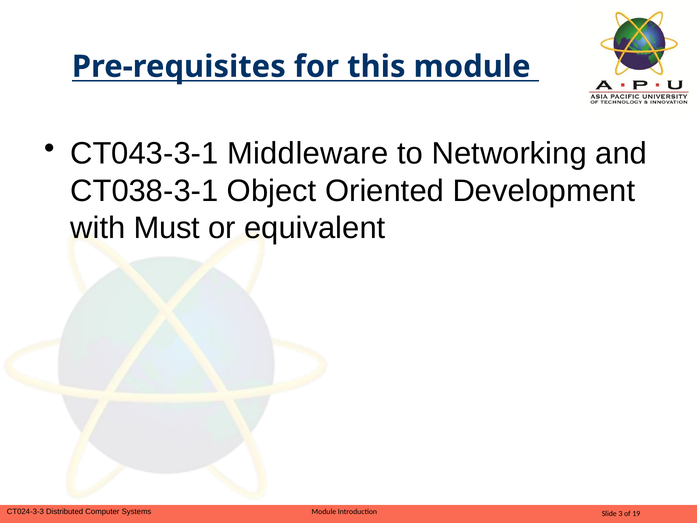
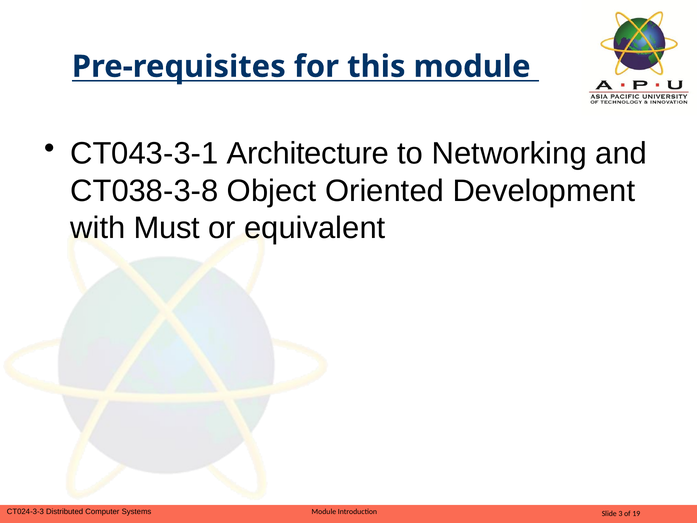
Middleware: Middleware -> Architecture (308, 154)
CT038-3-1: CT038-3-1 -> CT038-3-8 (144, 191)
